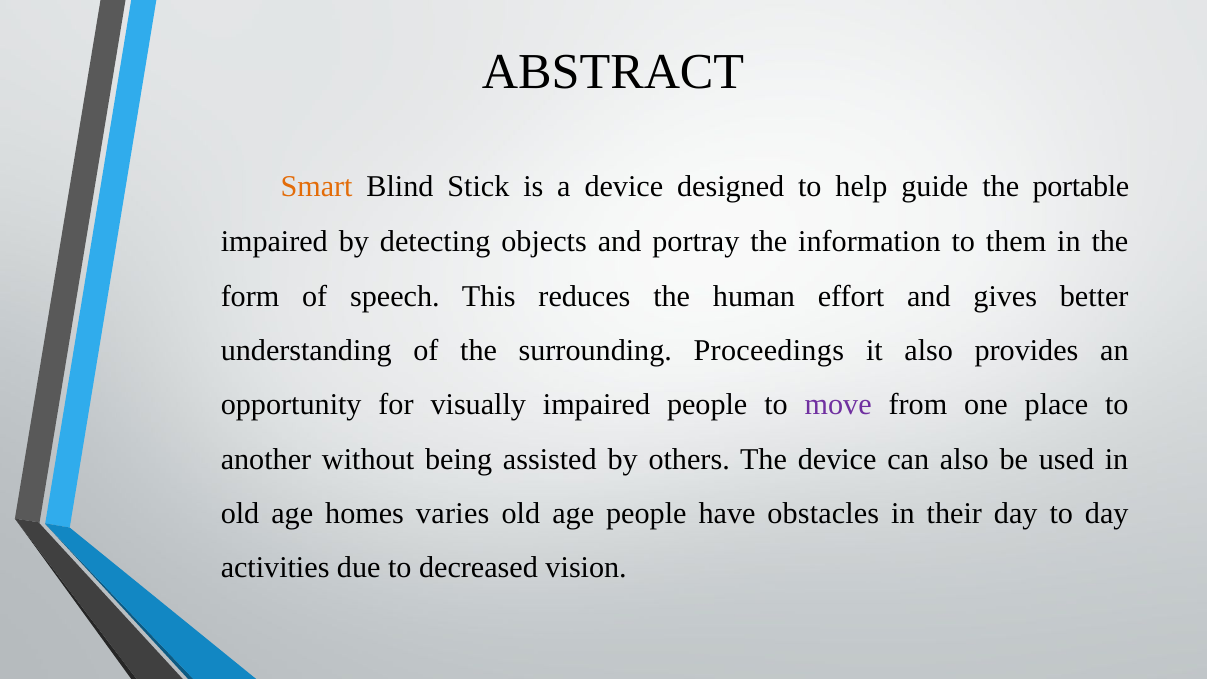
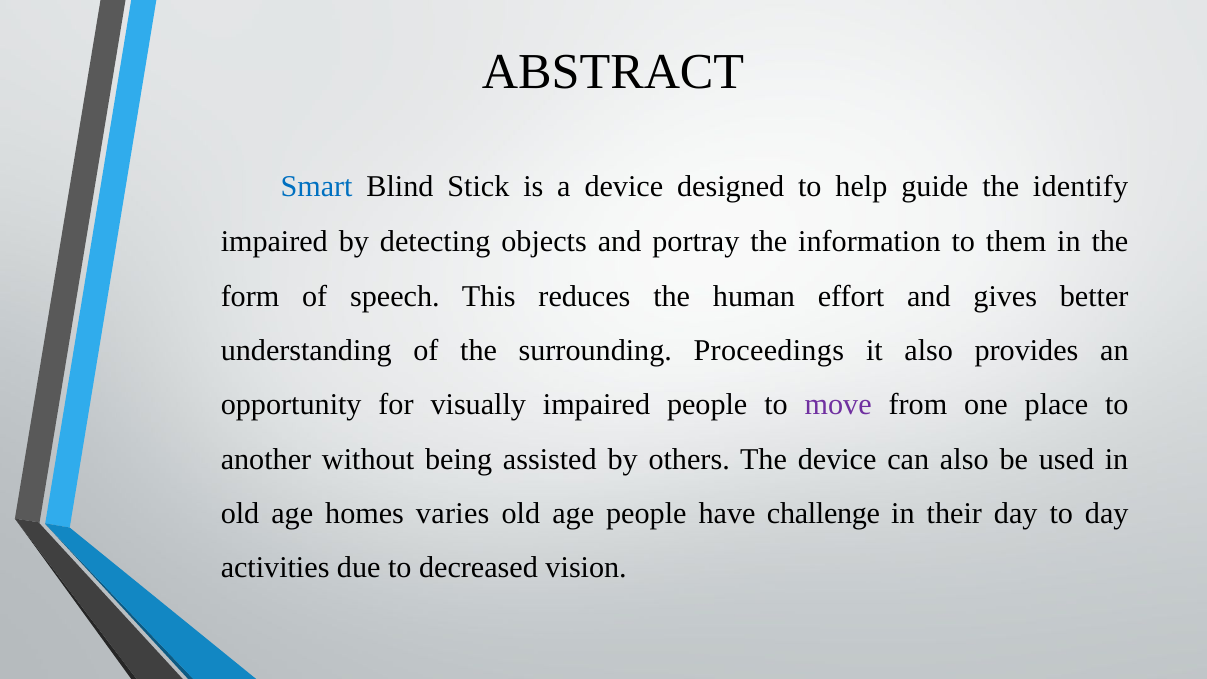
Smart colour: orange -> blue (317, 187)
portable: portable -> identify (1081, 187)
obstacles: obstacles -> challenge (823, 513)
